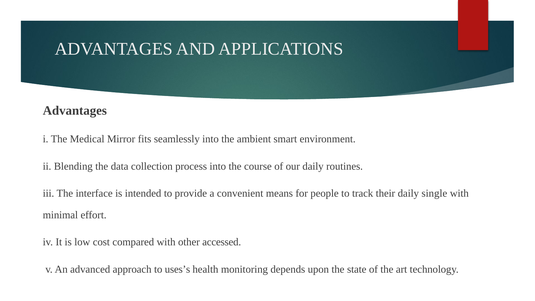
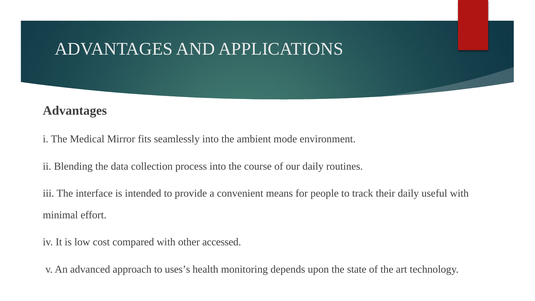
smart: smart -> mode (285, 139)
single: single -> useful (434, 193)
